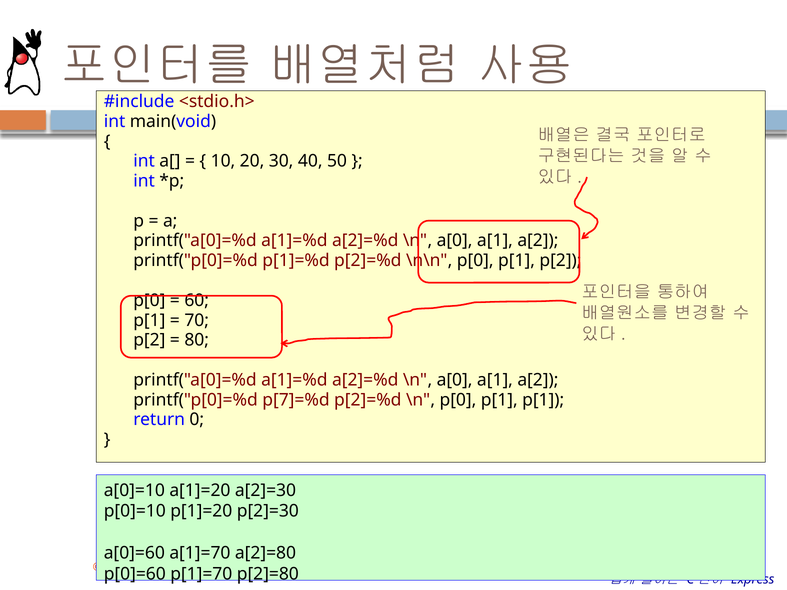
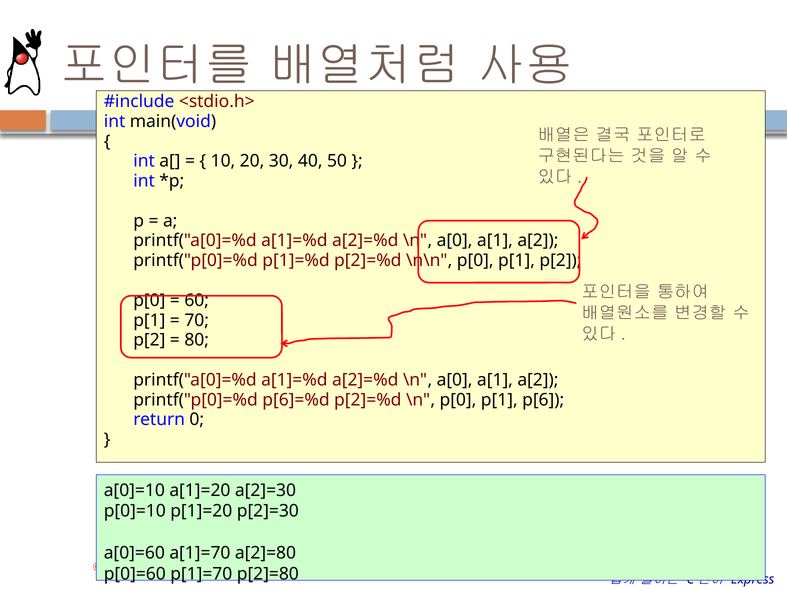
p[7]=%d: p[7]=%d -> p[6]=%d (296, 400)
p[1 p[1: p[1 -> p[6 (543, 400)
